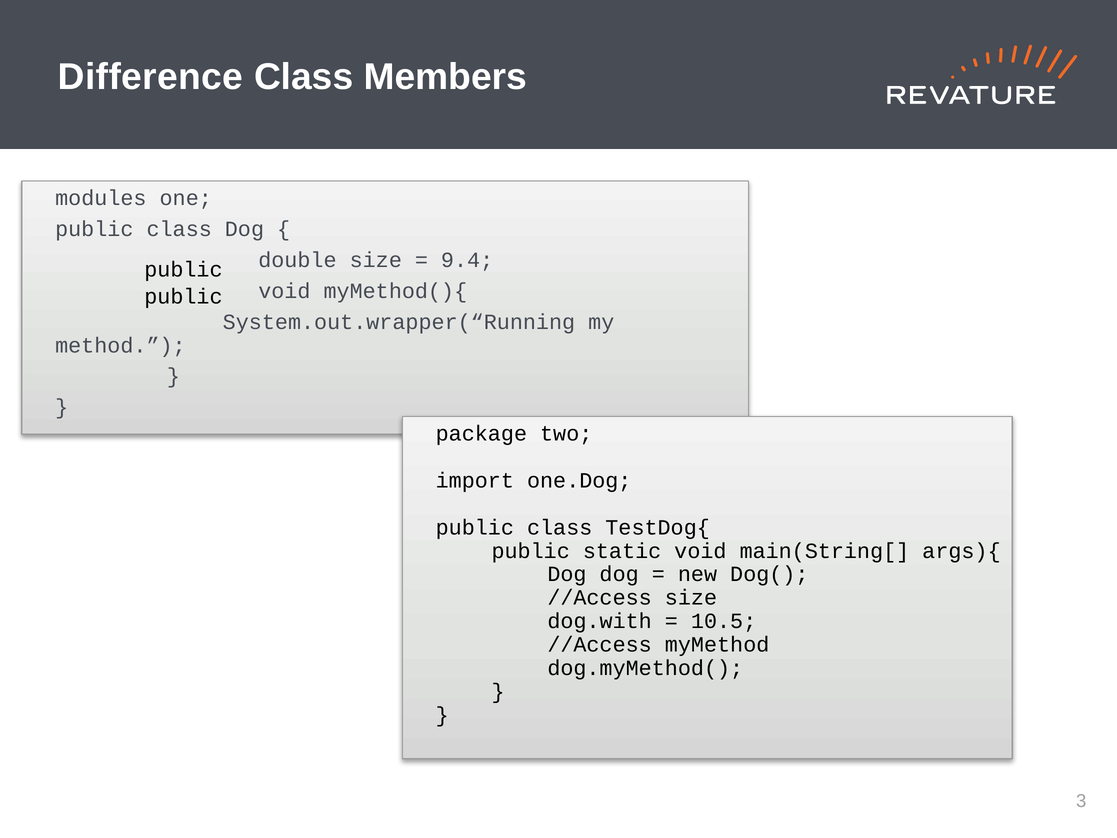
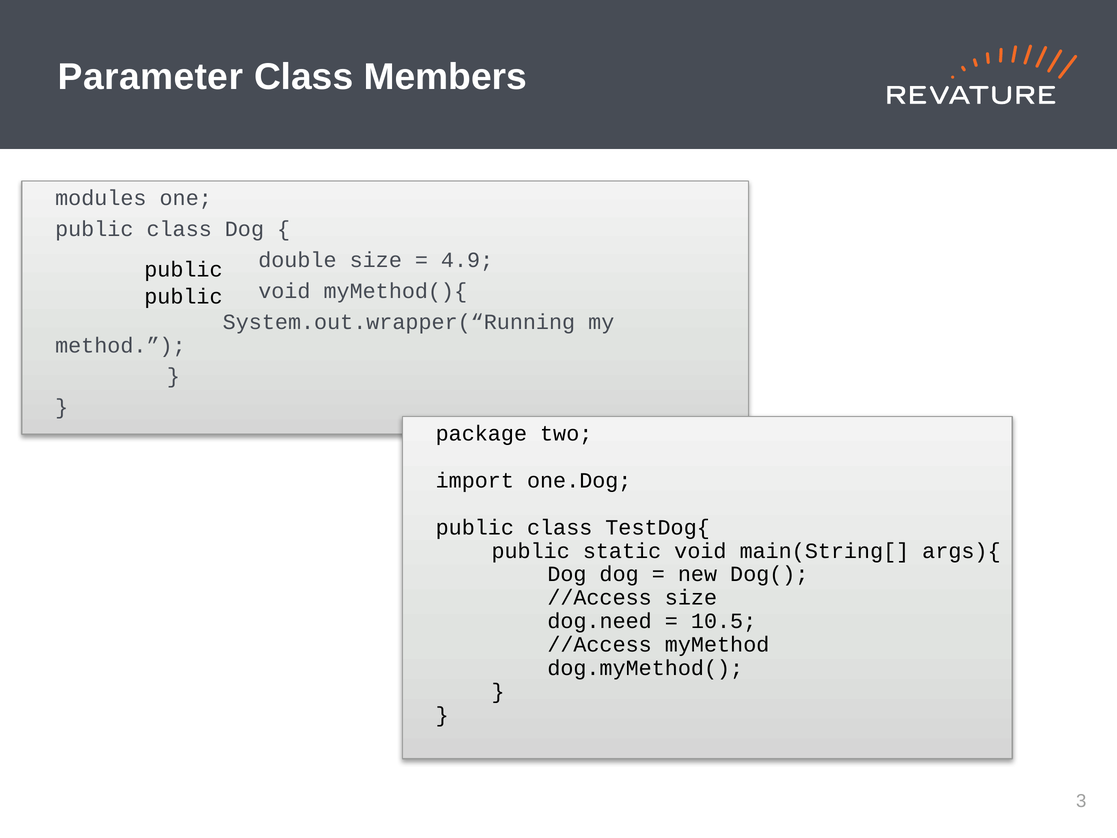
Difference: Difference -> Parameter (150, 77)
9.4: 9.4 -> 4.9 (467, 260)
dog.with: dog.with -> dog.need (600, 621)
